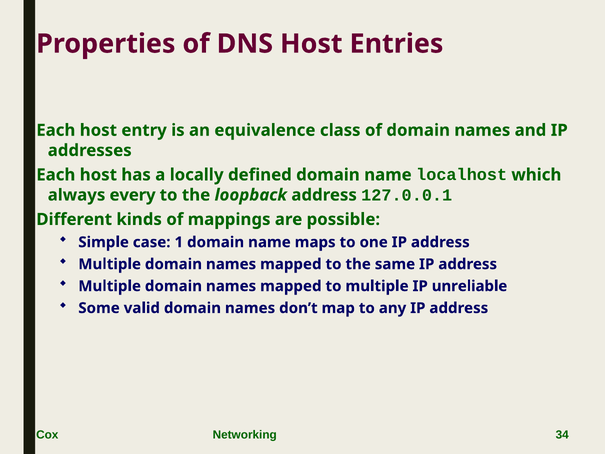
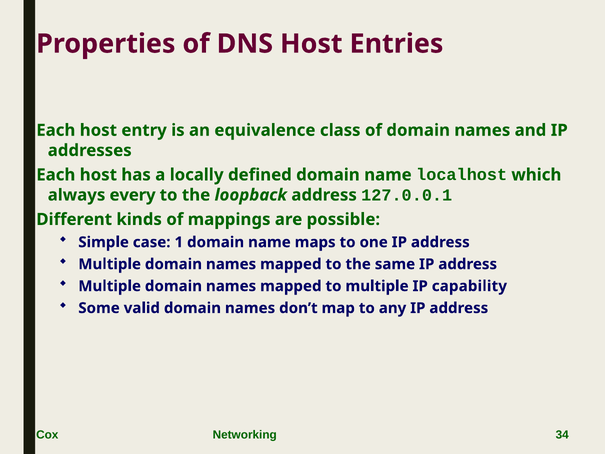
unreliable: unreliable -> capability (469, 286)
